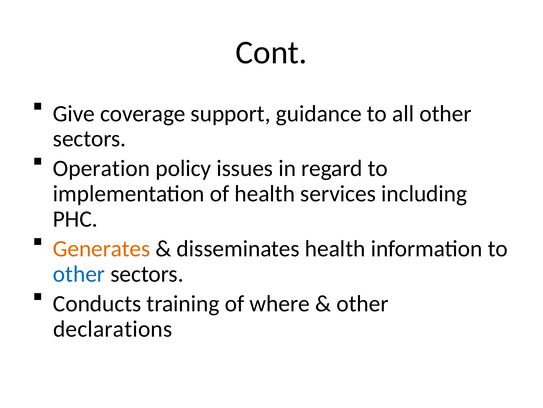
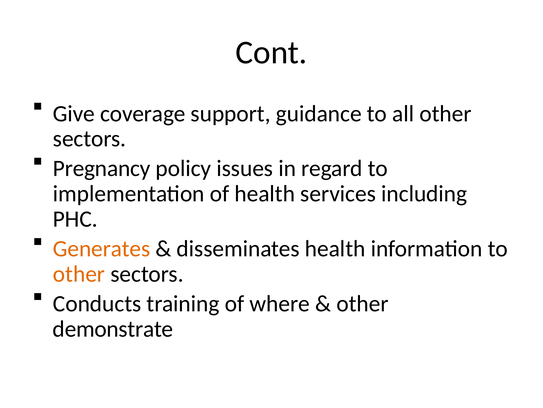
Operation: Operation -> Pregnancy (102, 168)
other colour: blue -> orange (79, 274)
declarations: declarations -> demonstrate (113, 329)
